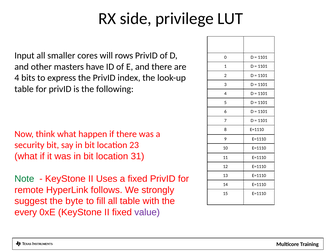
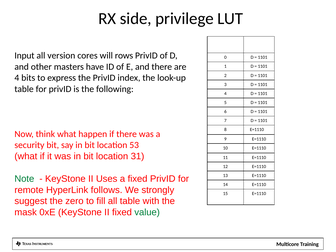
smaller: smaller -> version (61, 56)
23: 23 -> 53 (134, 145)
byte: byte -> zero (74, 201)
every: every -> mask (26, 212)
value colour: purple -> green (147, 212)
